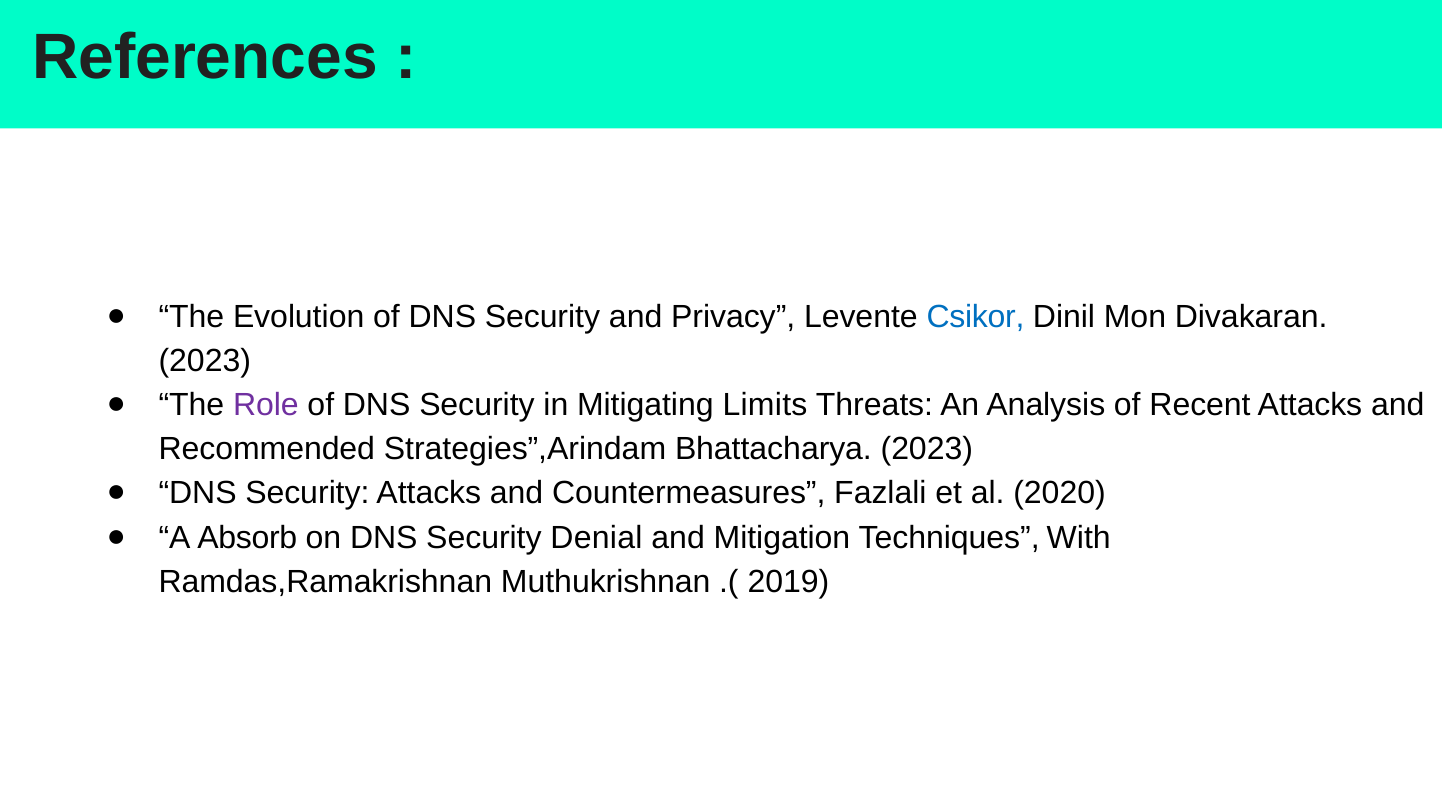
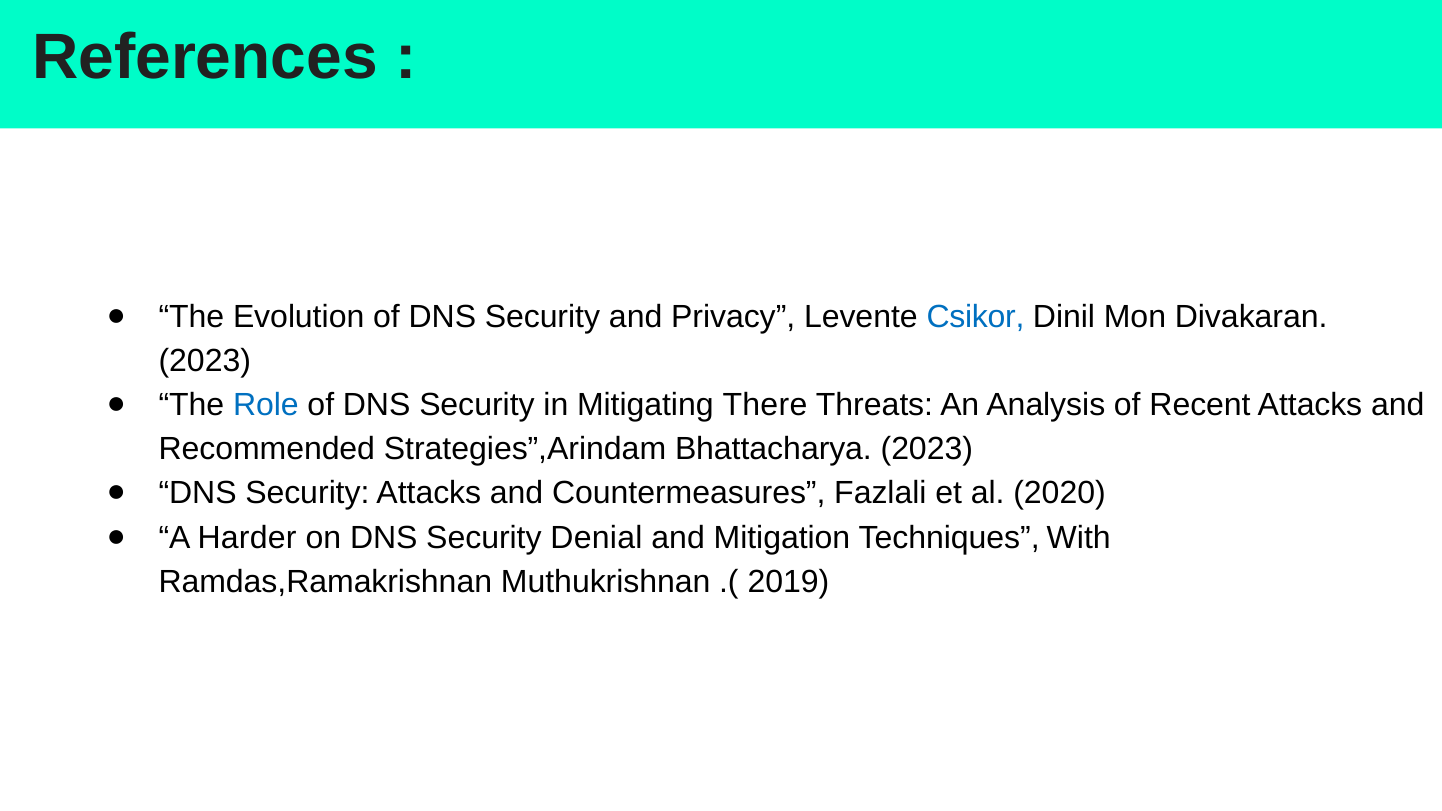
Role colour: purple -> blue (266, 405)
Limits: Limits -> There (765, 405)
Absorb: Absorb -> Harder (247, 538)
